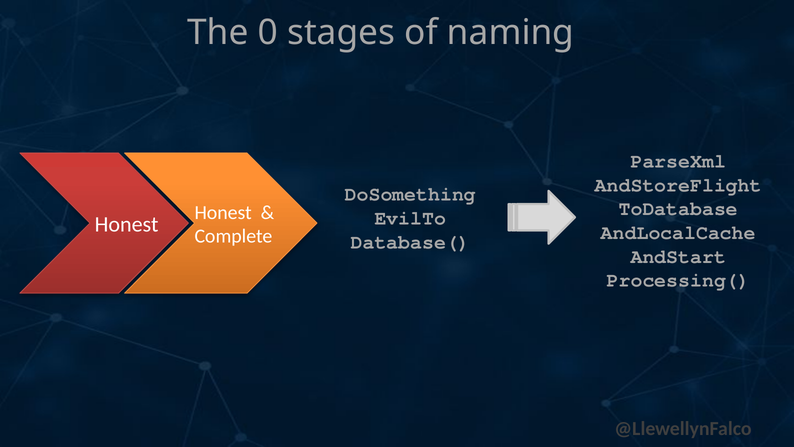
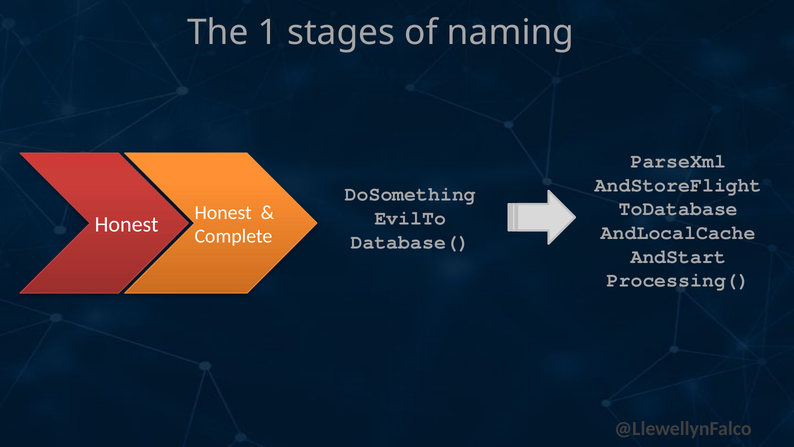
0: 0 -> 1 (268, 33)
